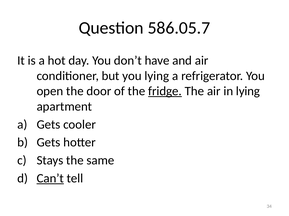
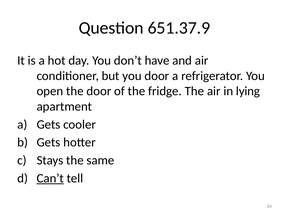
586.05.7: 586.05.7 -> 651.37.9 (179, 28)
you lying: lying -> door (157, 76)
fridge underline: present -> none (165, 91)
